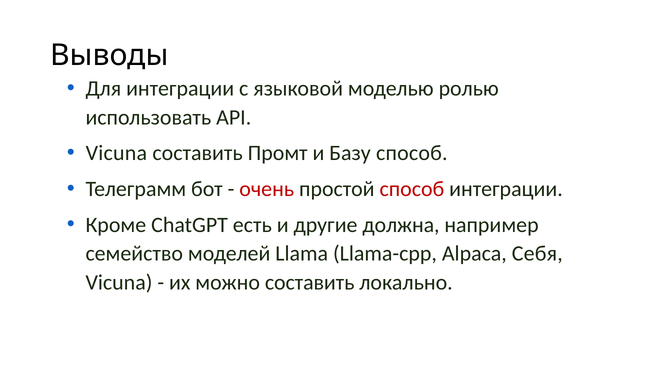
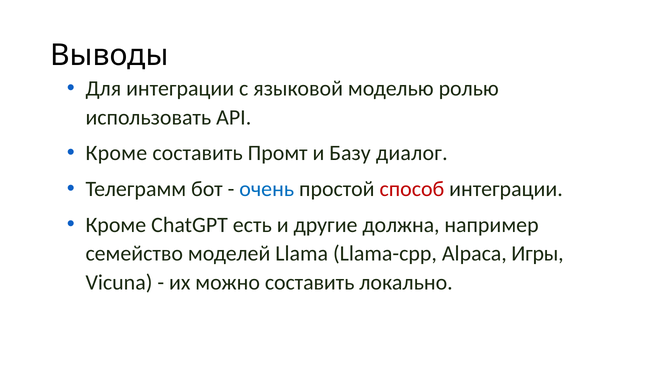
Vicuna: Vicuna -> Кроме (116, 153)
Базу способ: способ -> диалог (412, 153)
очень colour: red -> blue (267, 189)
Себя: Себя -> Игры (538, 254)
